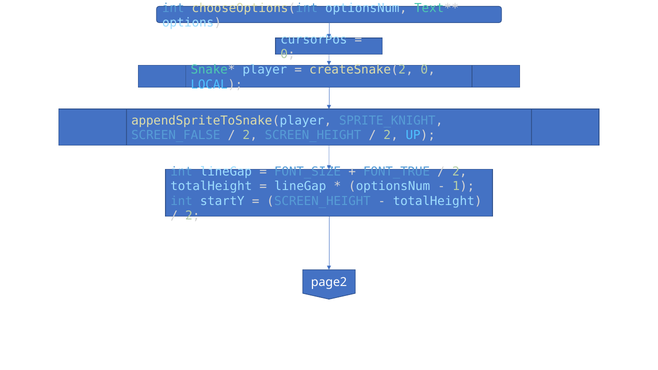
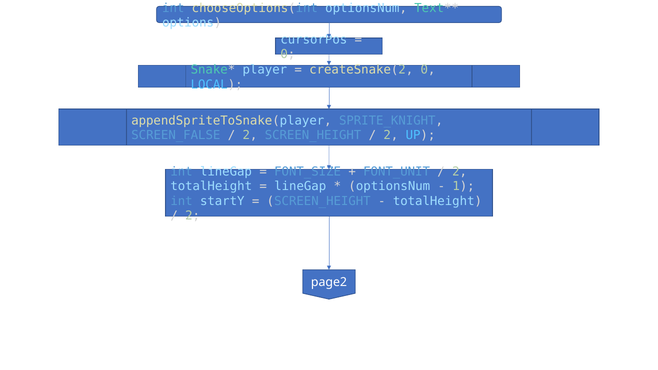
FONT_TRUE: FONT_TRUE -> FONT_UNIT (397, 172)
